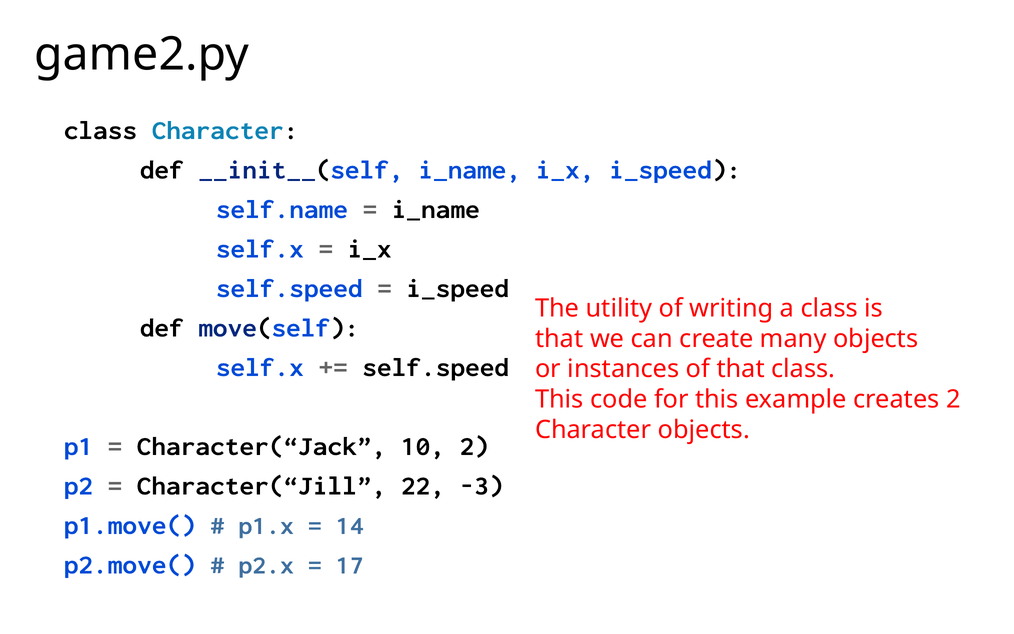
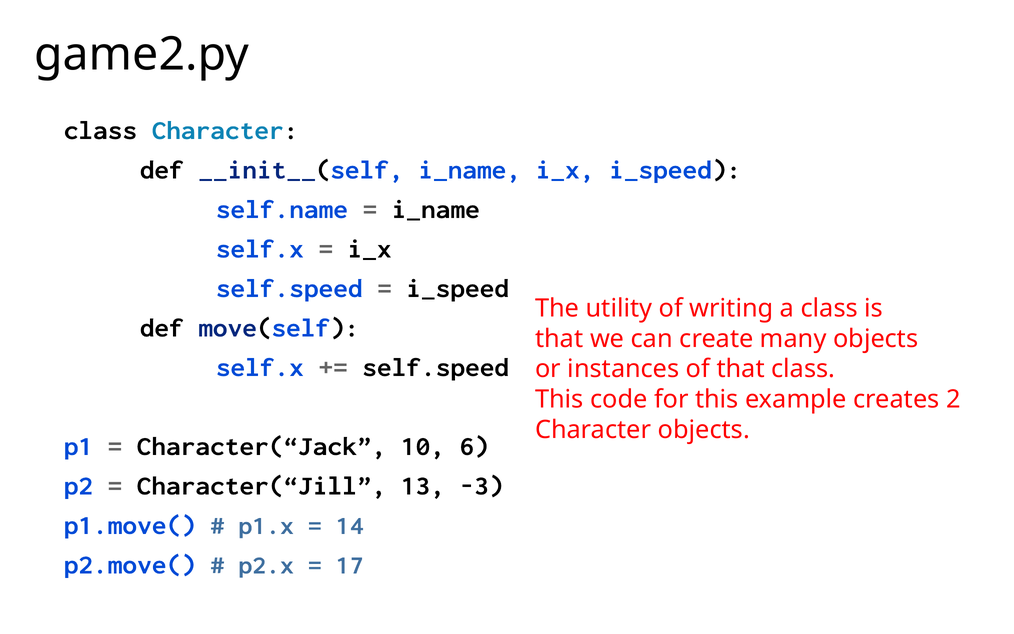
10 2: 2 -> 6 (474, 446)
22: 22 -> 13 (423, 485)
